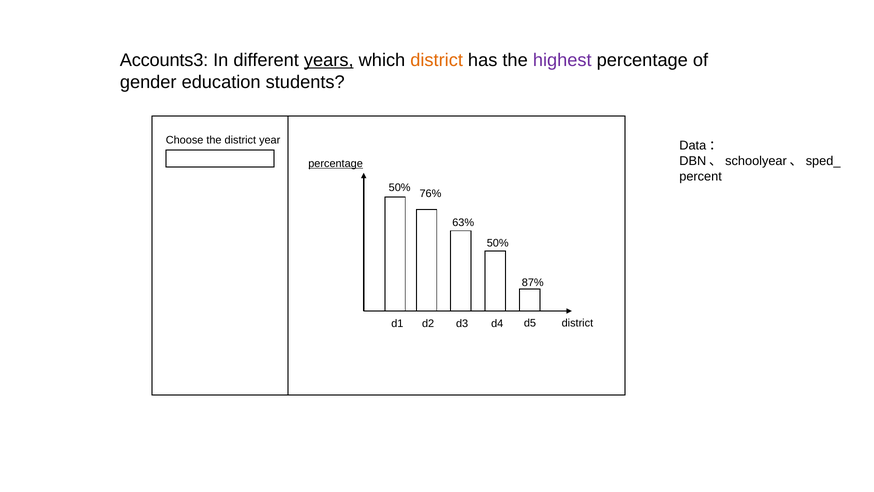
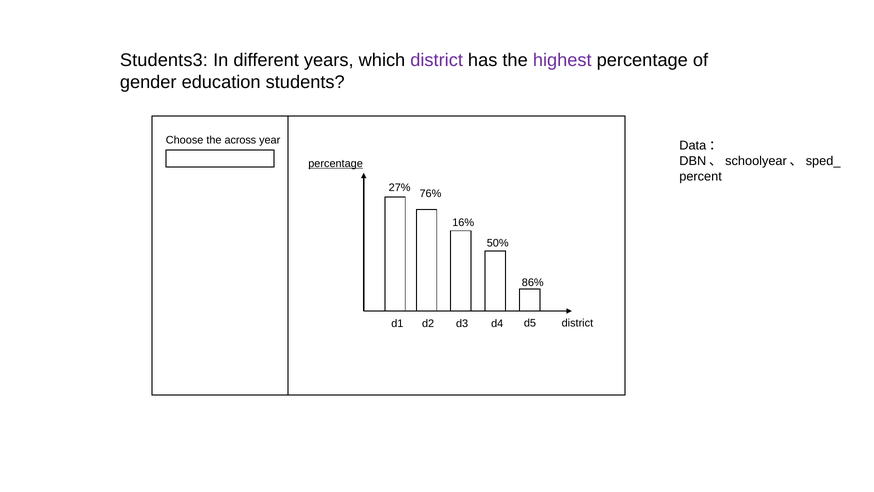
Accounts3: Accounts3 -> Students3 (164, 60)
years underline: present -> none (329, 60)
district colour: orange -> purple (437, 60)
the district: district -> across (240, 140)
50%: 50% -> 27% (400, 187)
63%: 63% -> 16% (463, 222)
87%: 87% -> 86% (533, 282)
